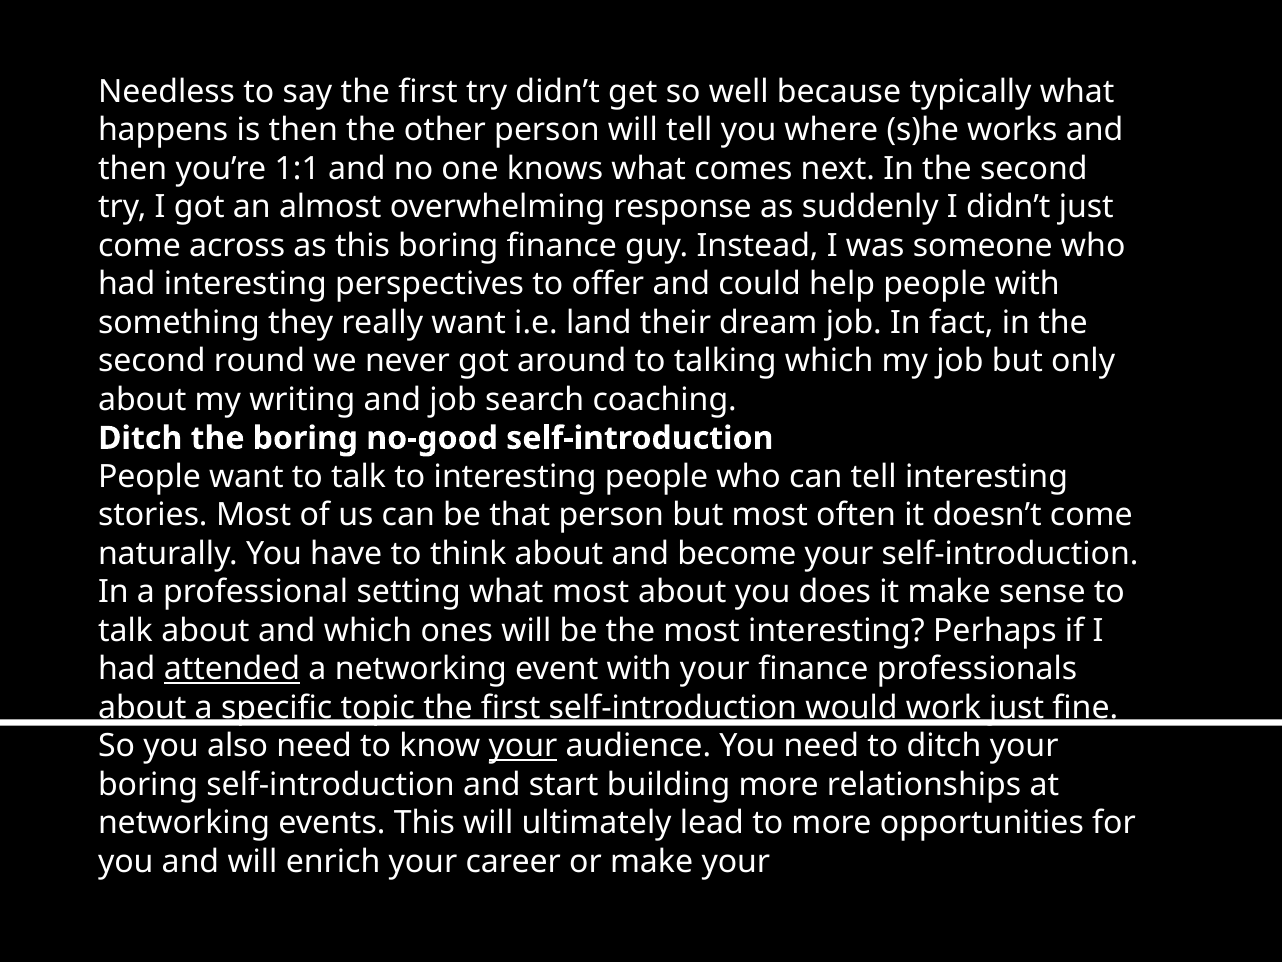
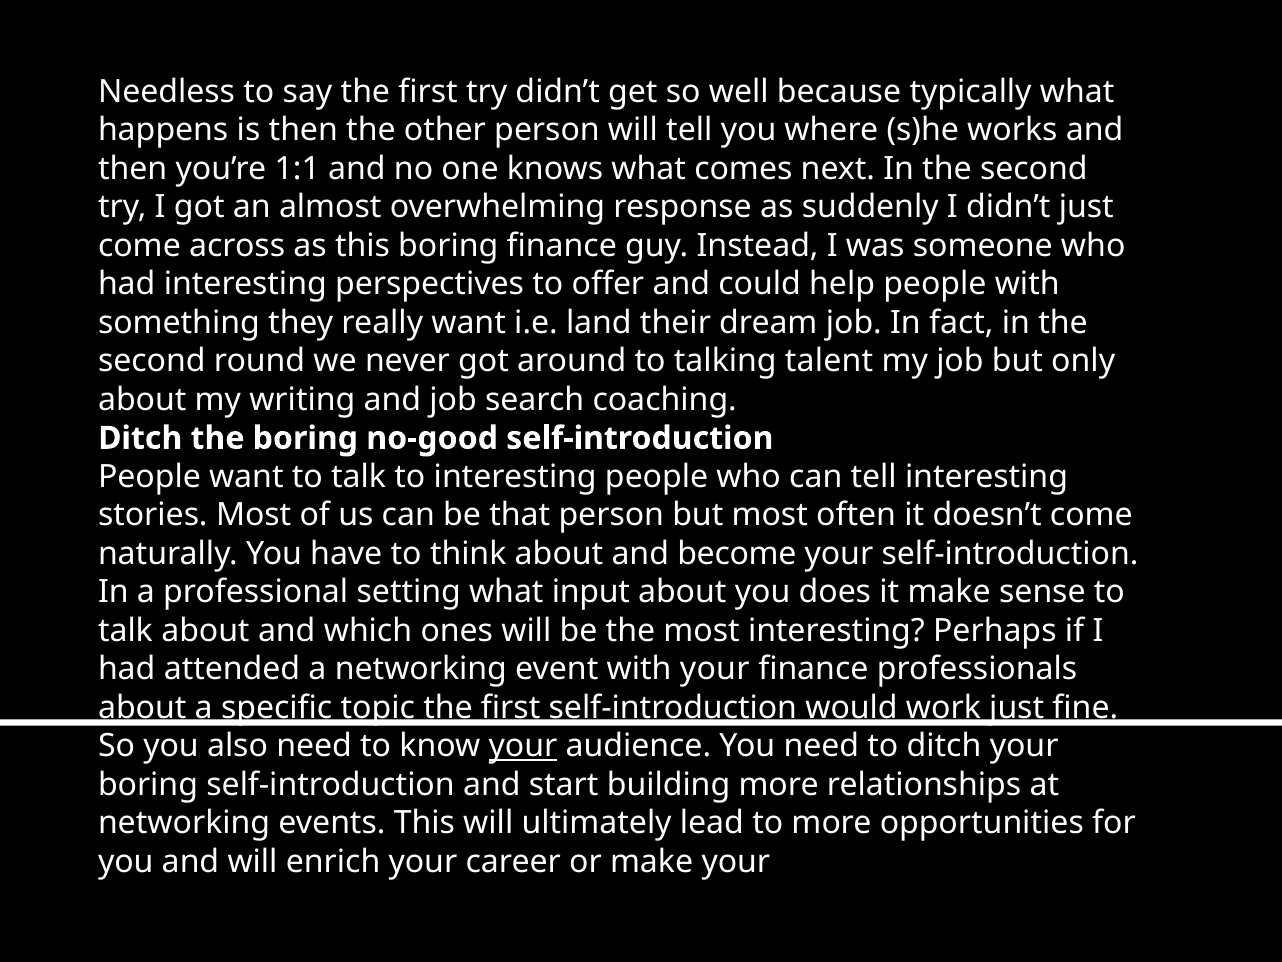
talking which: which -> talent (829, 361)
what most: most -> input (591, 592)
attended underline: present -> none (232, 669)
